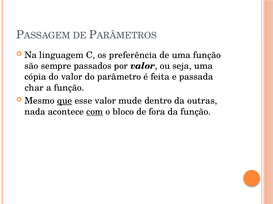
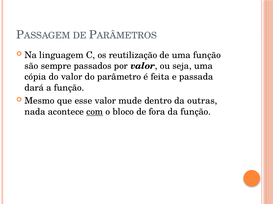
preferência: preferência -> reutilização (133, 55)
char: char -> dará (34, 88)
que underline: present -> none (65, 101)
